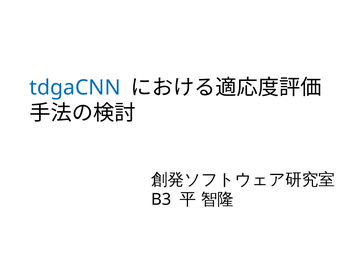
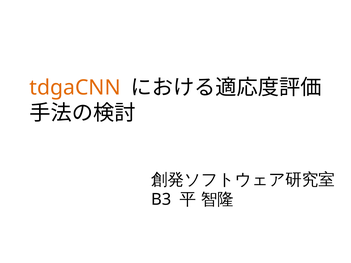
tdgaCNN colour: blue -> orange (75, 88)
